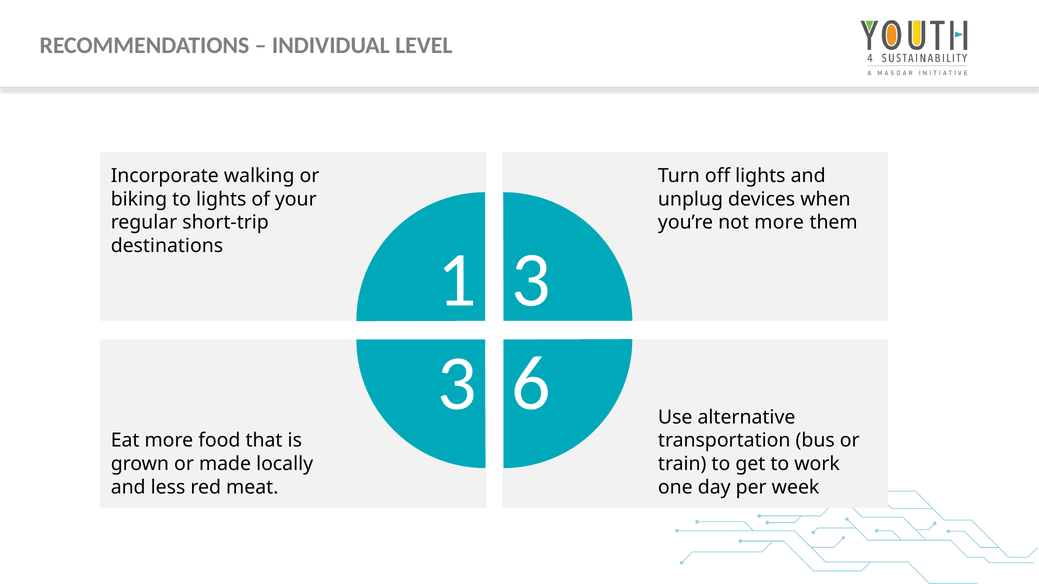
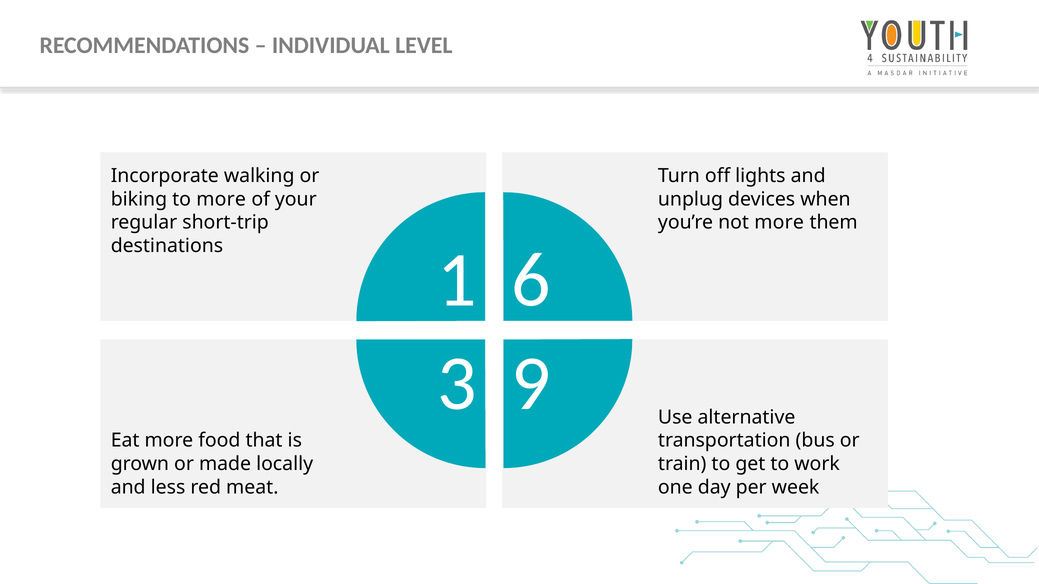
to lights: lights -> more (221, 199)
1 3: 3 -> 6 (531, 280)
6: 6 -> 9 (531, 384)
